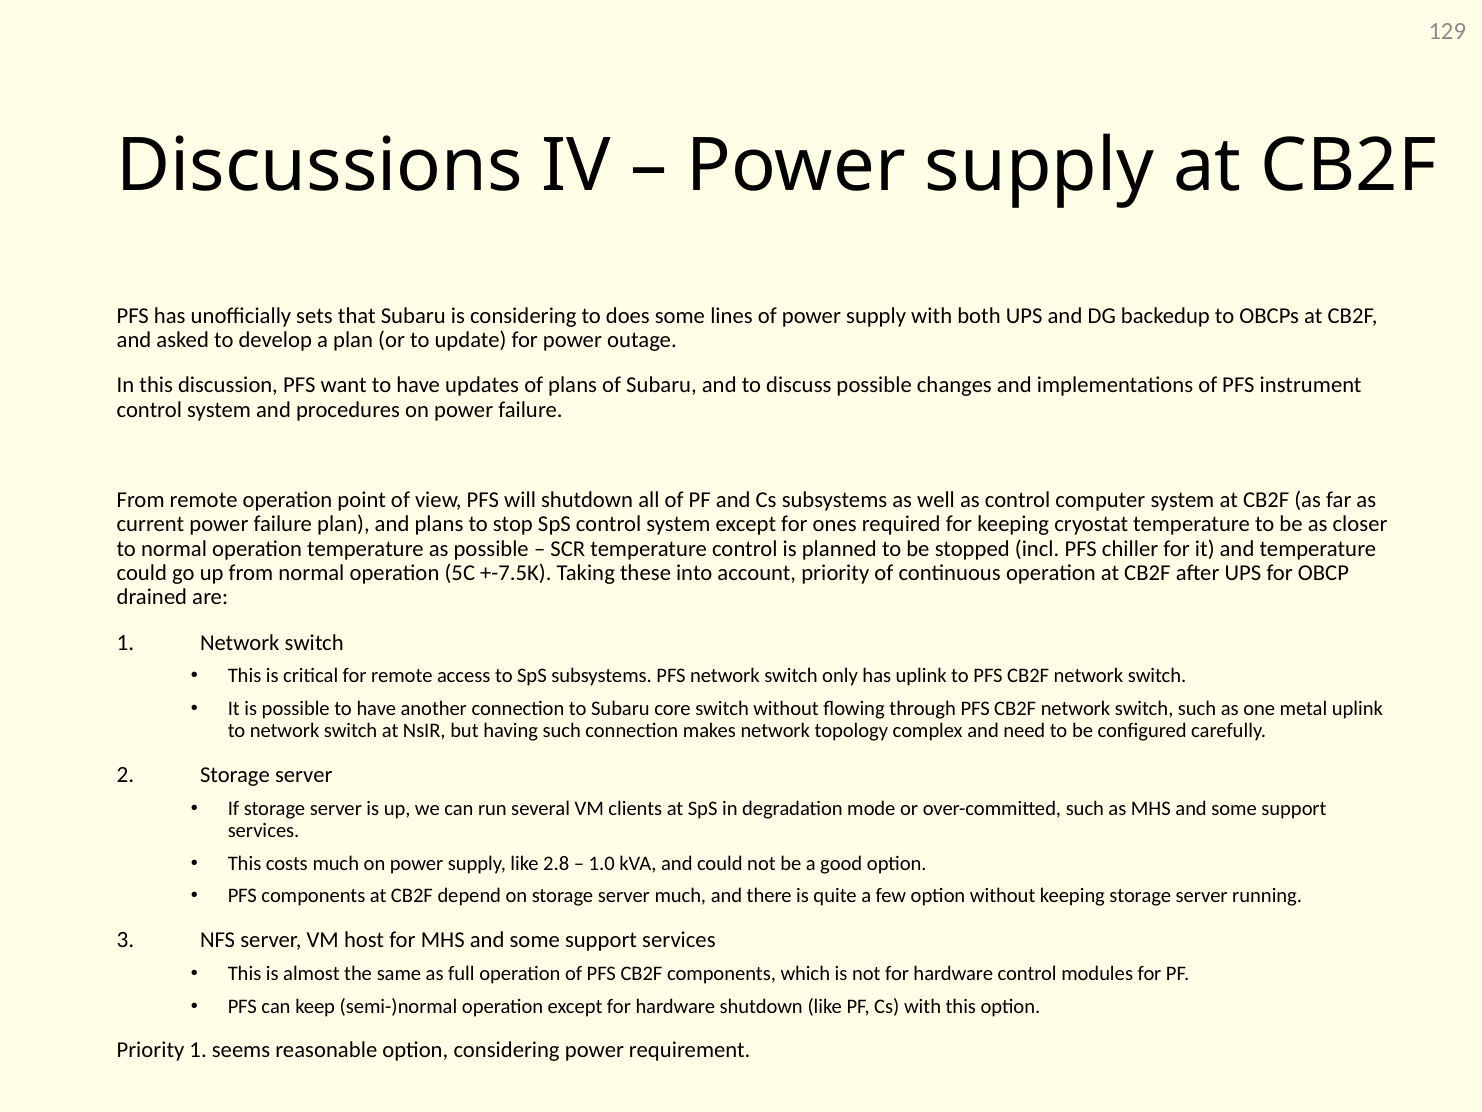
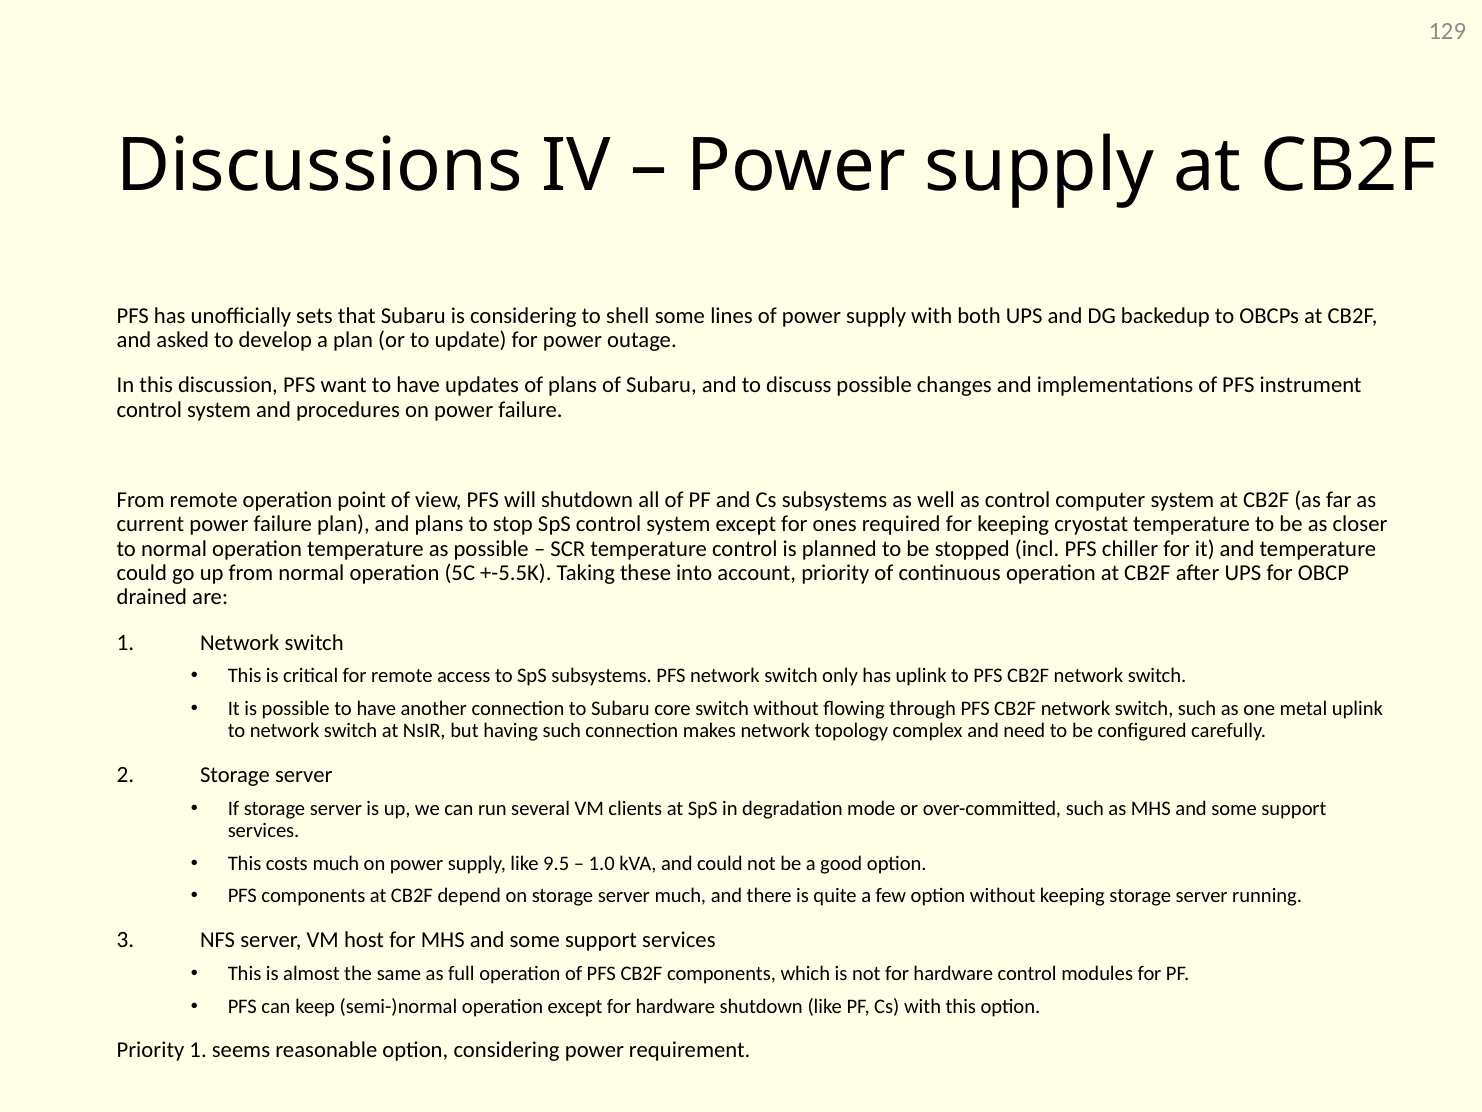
does: does -> shell (628, 315)
+-7.5K: +-7.5K -> +-5.5K (516, 573)
2.8: 2.8 -> 9.5 (556, 863)
